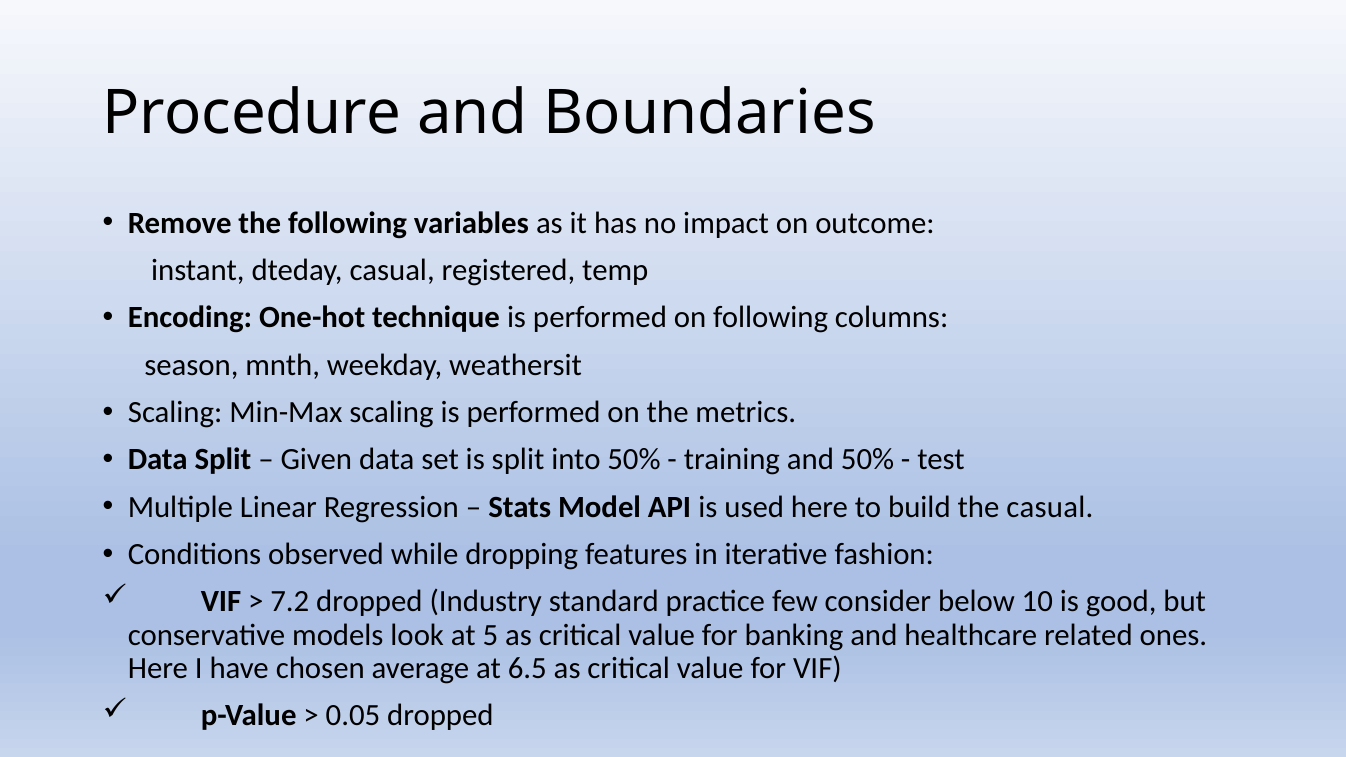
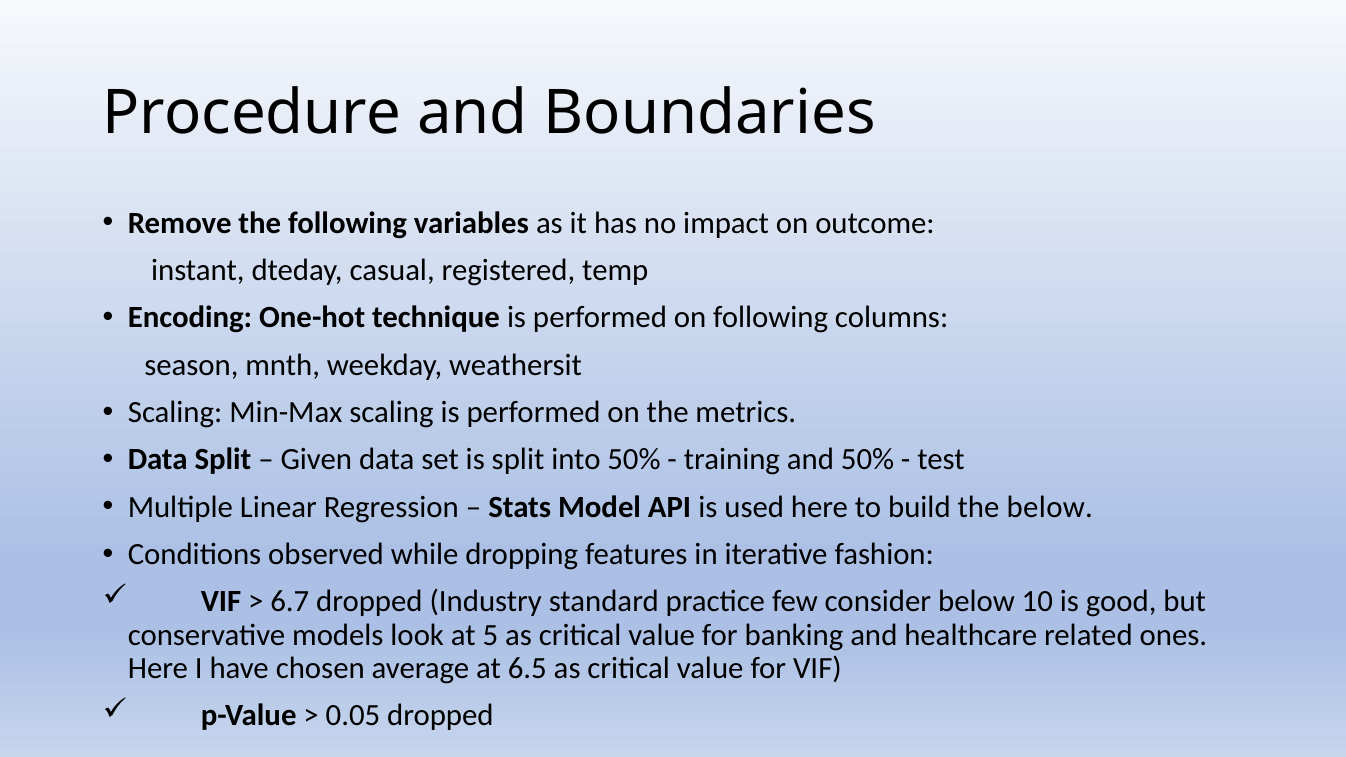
the casual: casual -> below (1050, 507)
7.2: 7.2 -> 6.7 (290, 602)
